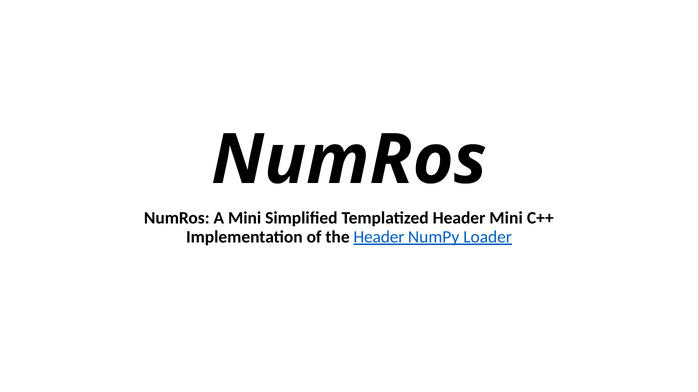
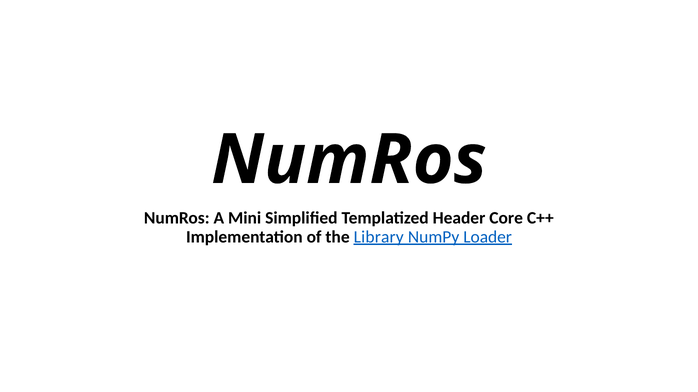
Mini: Mini -> Core (506, 218)
the Header: Header -> Library (379, 237)
